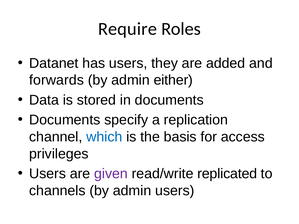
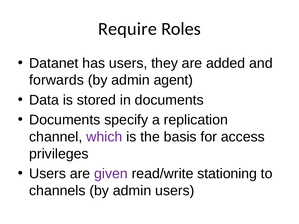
either: either -> agent (173, 80)
which colour: blue -> purple (104, 137)
replicated: replicated -> stationing (227, 174)
